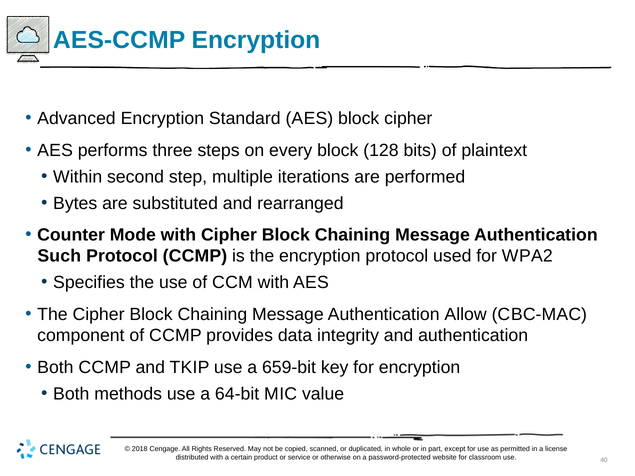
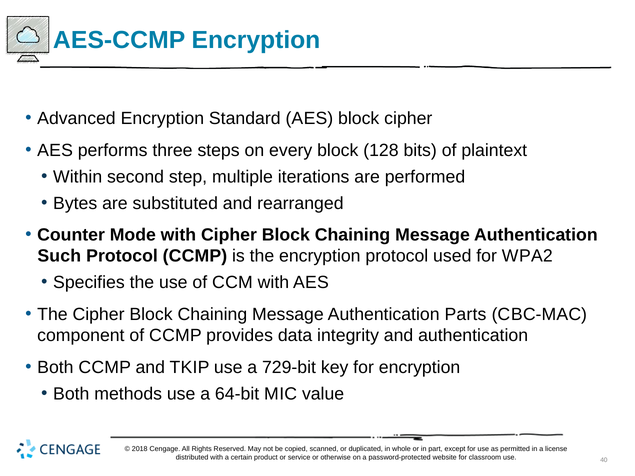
Allow: Allow -> Parts (466, 315)
659-bit: 659-bit -> 729-bit (289, 367)
